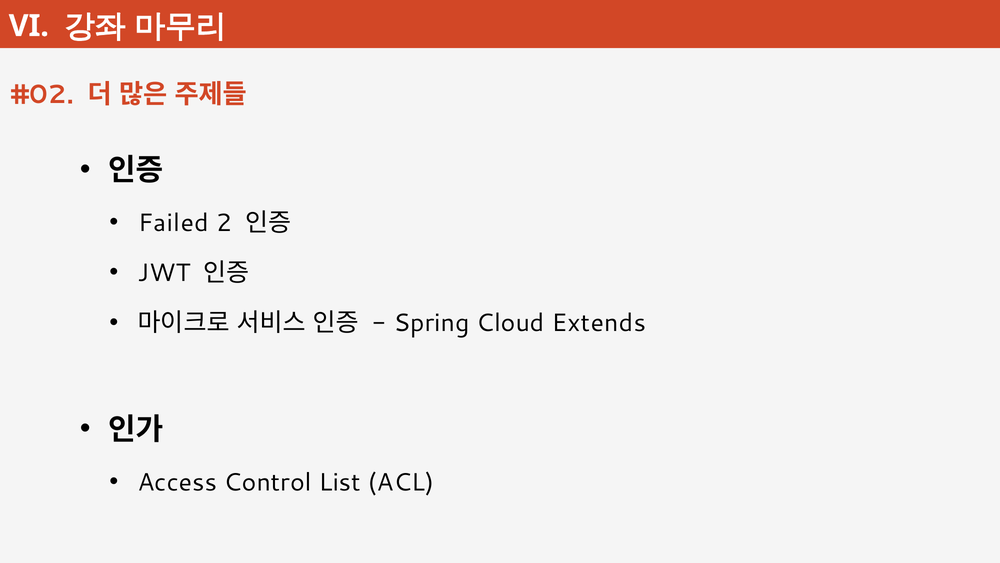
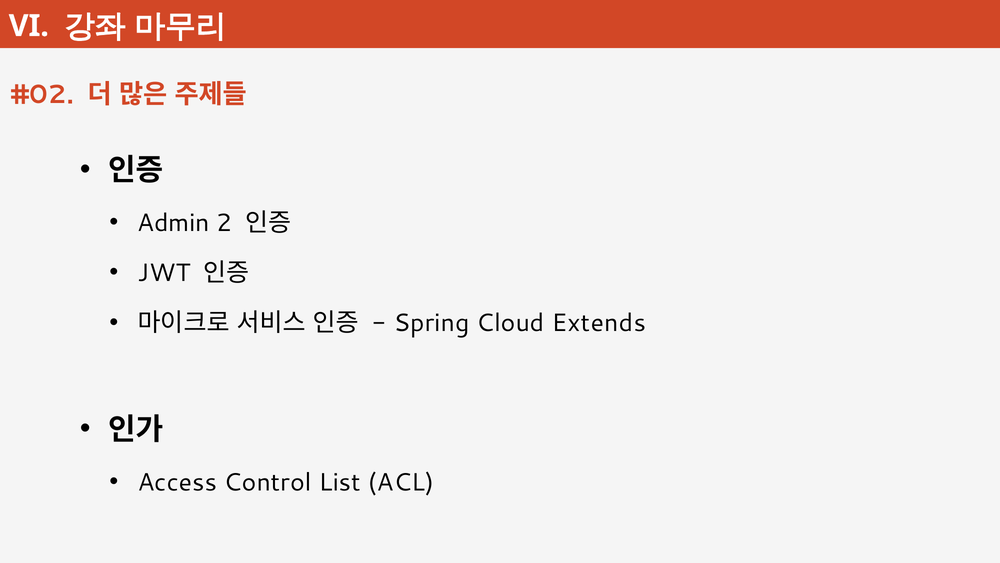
Failed: Failed -> Admin (174, 223)
